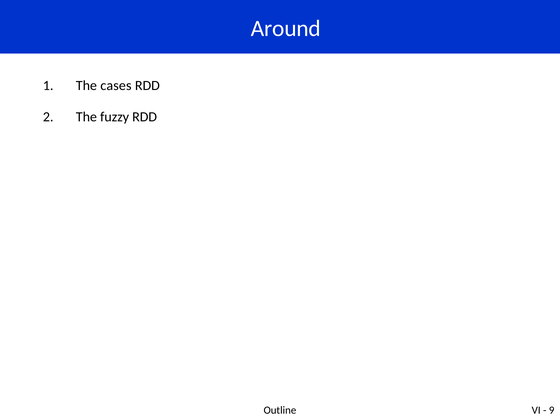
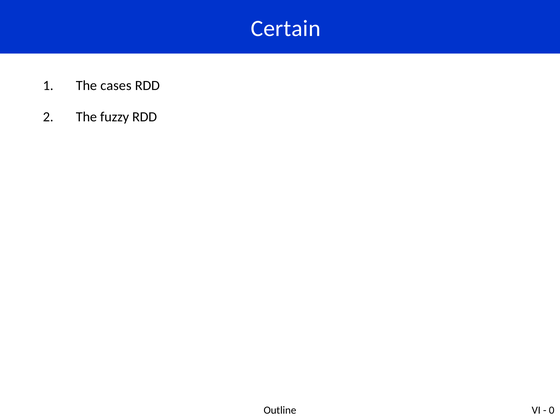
Around: Around -> Certain (286, 28)
9: 9 -> 0 (552, 410)
